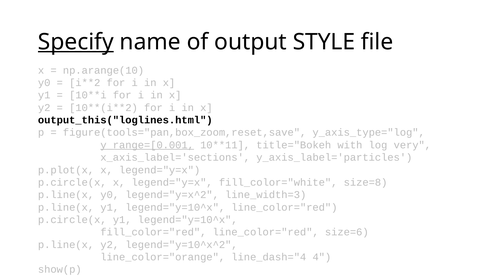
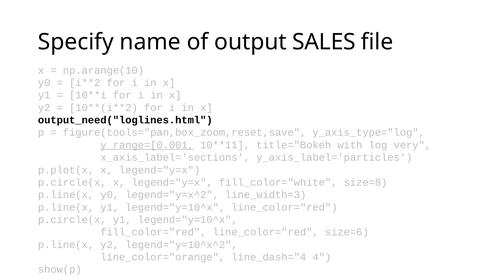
Specify underline: present -> none (76, 42)
STYLE: STYLE -> SALES (324, 42)
output_this("loglines.html: output_this("loglines.html -> output_need("loglines.html (125, 120)
